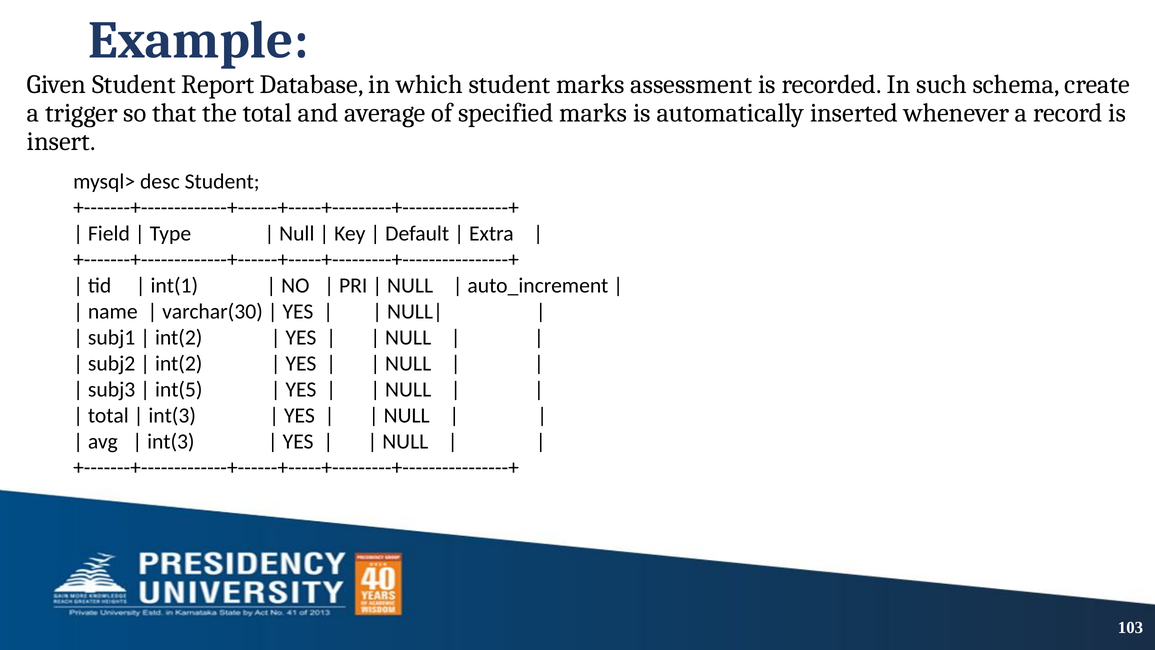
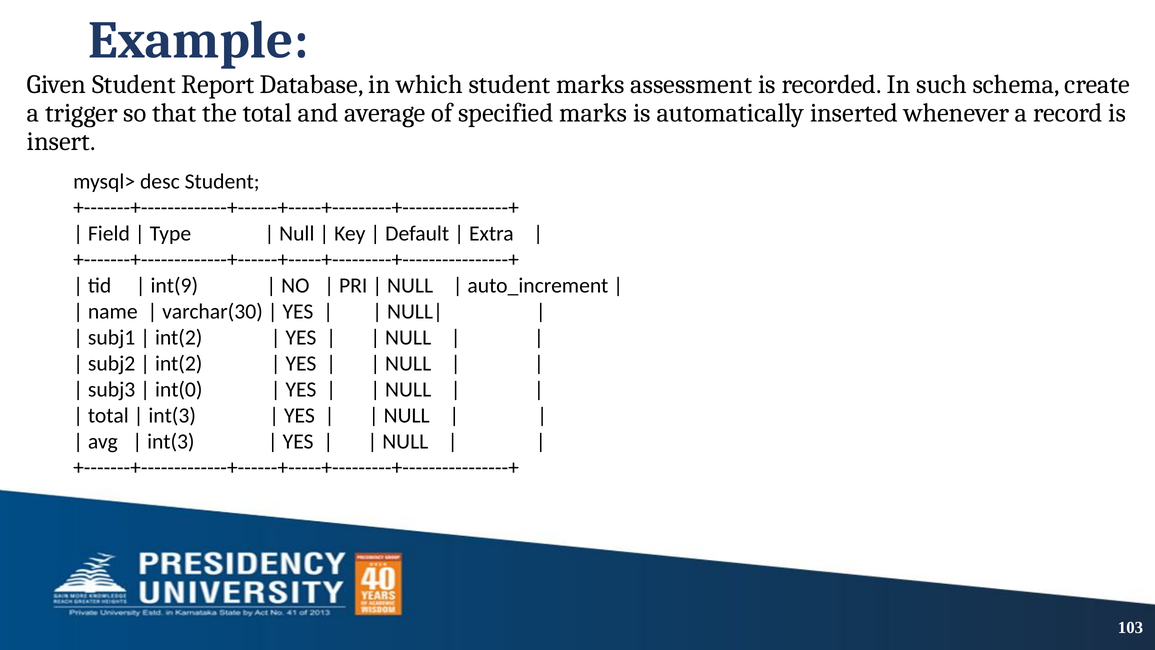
int(1: int(1 -> int(9 (174, 286)
int(5: int(5 -> int(0 (179, 390)
